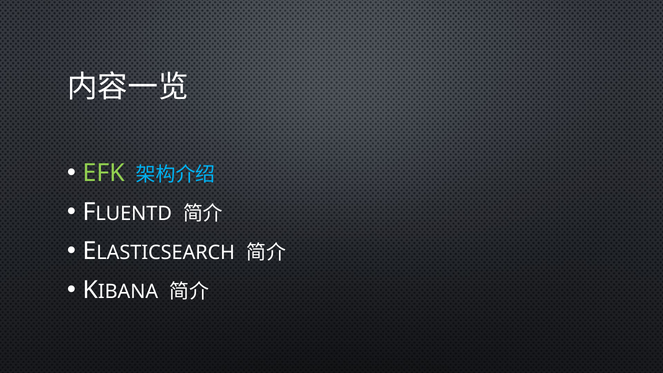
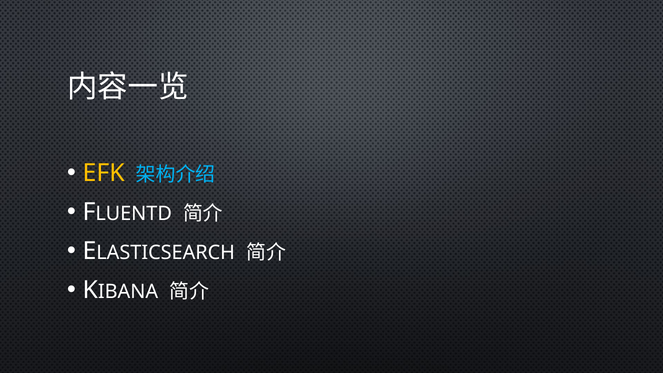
EFK colour: light green -> yellow (104, 173)
